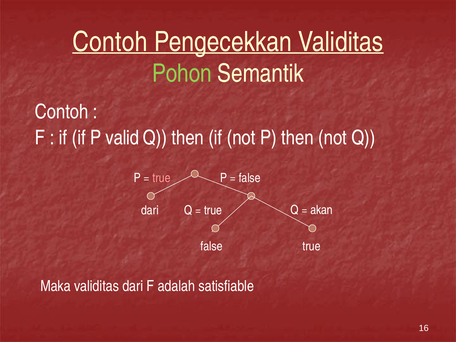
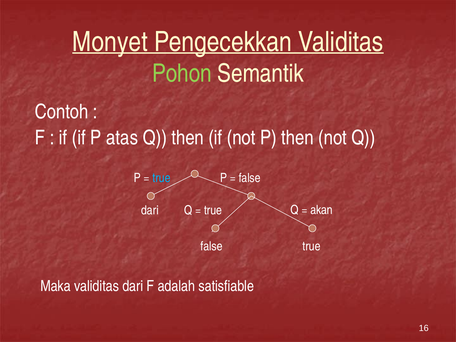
Contoh: Contoh -> Monyet (110, 42)
valid: valid -> atas (122, 138)
true colour: pink -> light blue (162, 178)
